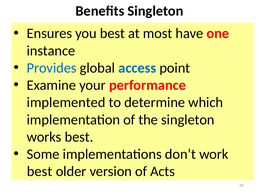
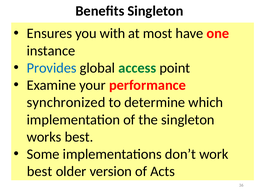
you best: best -> with (112, 34)
access colour: blue -> green (137, 68)
implemented: implemented -> synchronized (66, 103)
